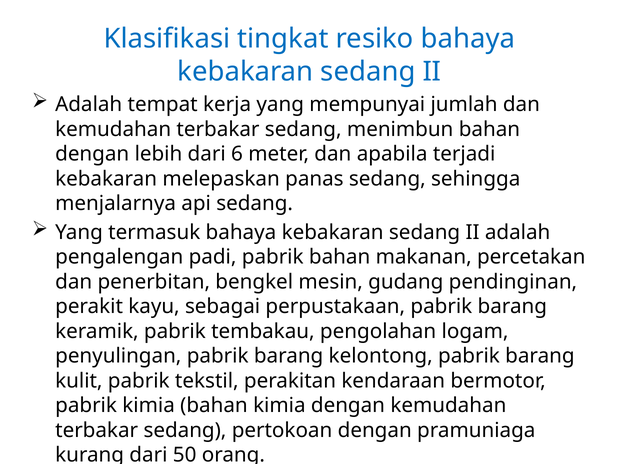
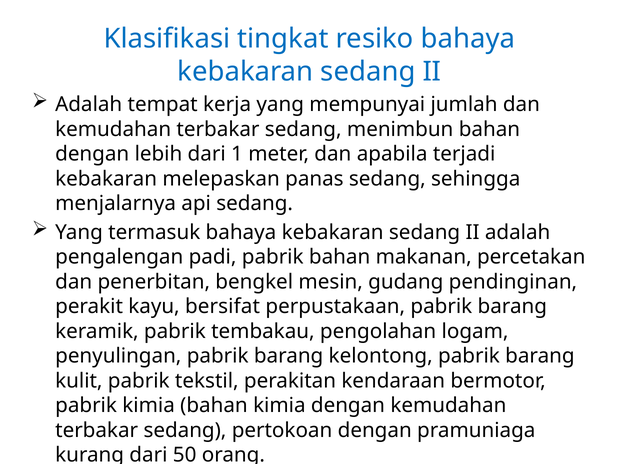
6: 6 -> 1 (237, 154)
sebagai: sebagai -> bersifat (223, 307)
